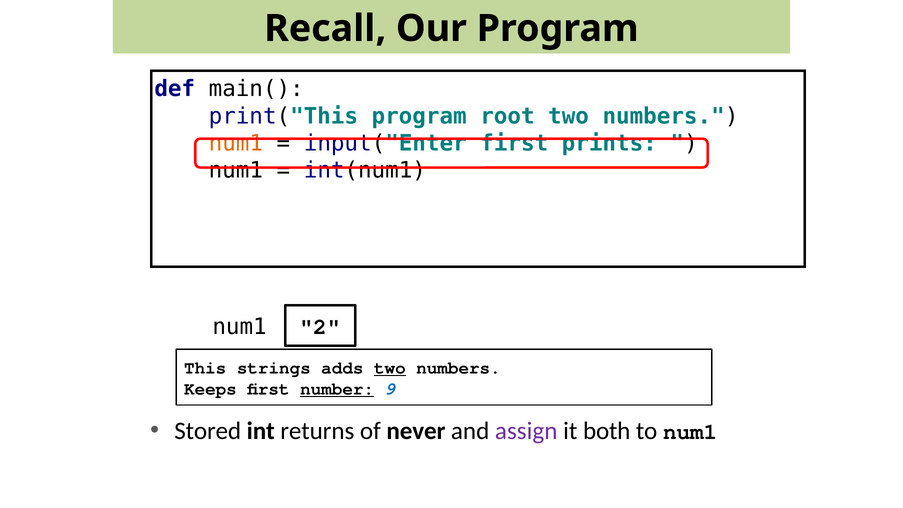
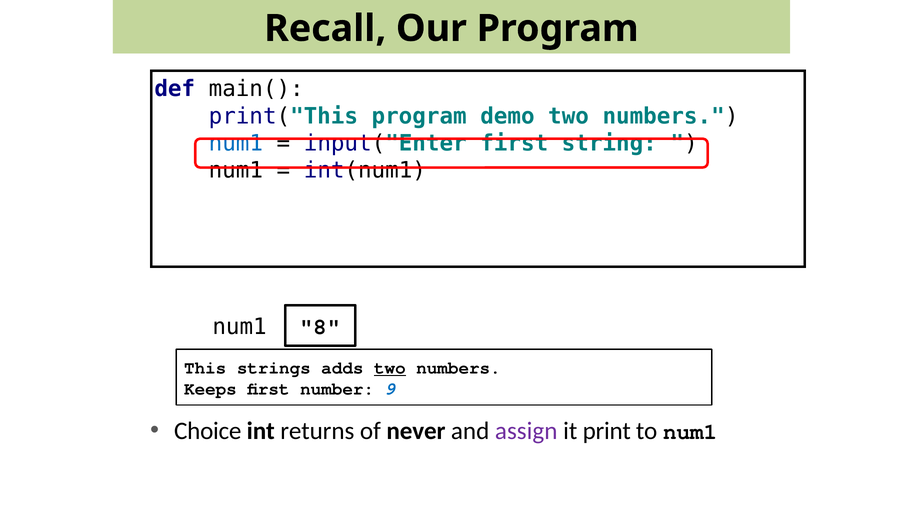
root: root -> demo (507, 116)
num1 colour: orange -> blue (236, 143)
prints: prints -> string (609, 143)
2: 2 -> 8 (320, 327)
number underline: present -> none (337, 389)
Stored: Stored -> Choice (208, 431)
both: both -> print (607, 431)
